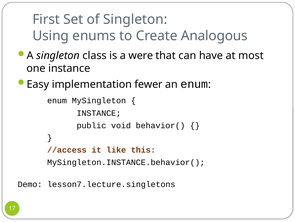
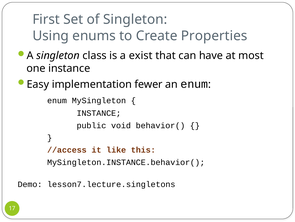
Analogous: Analogous -> Properties (214, 36)
were: were -> exist (141, 55)
